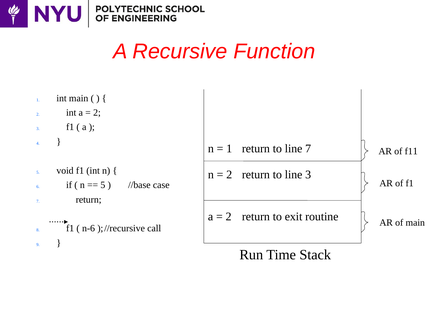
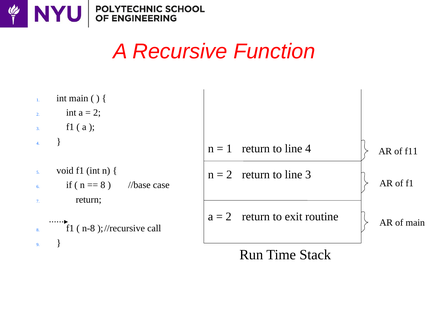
line 7: 7 -> 4 (308, 149)
5: 5 -> 8 (103, 185)
n-6: n-6 -> n-8 (89, 228)
